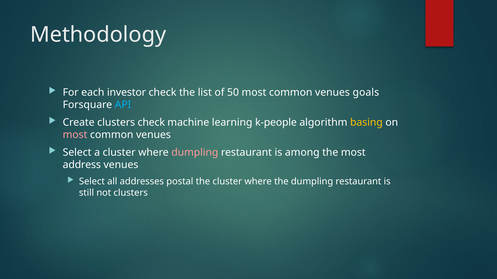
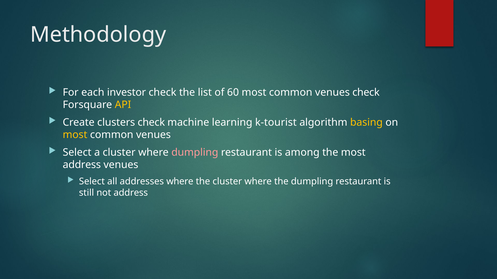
50: 50 -> 60 (233, 92)
venues goals: goals -> check (366, 92)
API colour: light blue -> yellow (123, 105)
k-people: k-people -> k-tourist (276, 123)
most colour: pink -> yellow (75, 135)
addresses postal: postal -> where (180, 182)
not clusters: clusters -> address (131, 193)
